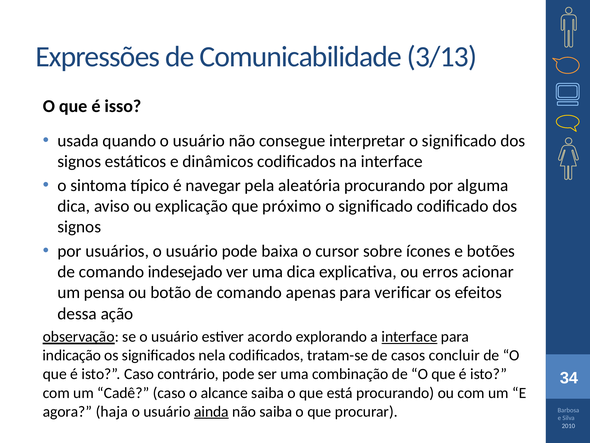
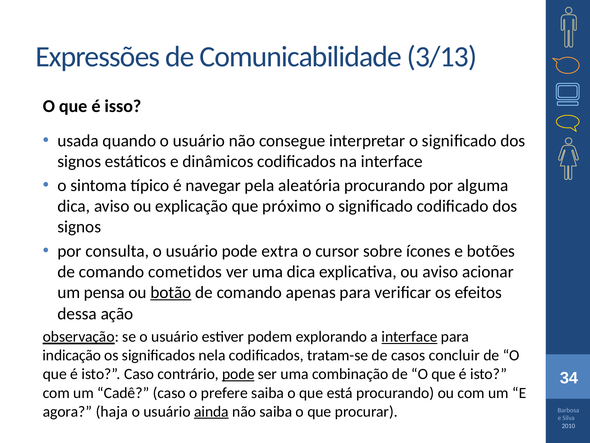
usuários: usuários -> consulta (117, 251)
baixa: baixa -> extra (280, 251)
indesejado: indesejado -> cometidos (185, 271)
ou erros: erros -> aviso (440, 271)
botão underline: none -> present (171, 292)
acordo: acordo -> podem (270, 336)
pode underline: none -> present (238, 374)
alcance: alcance -> prefere (224, 392)
